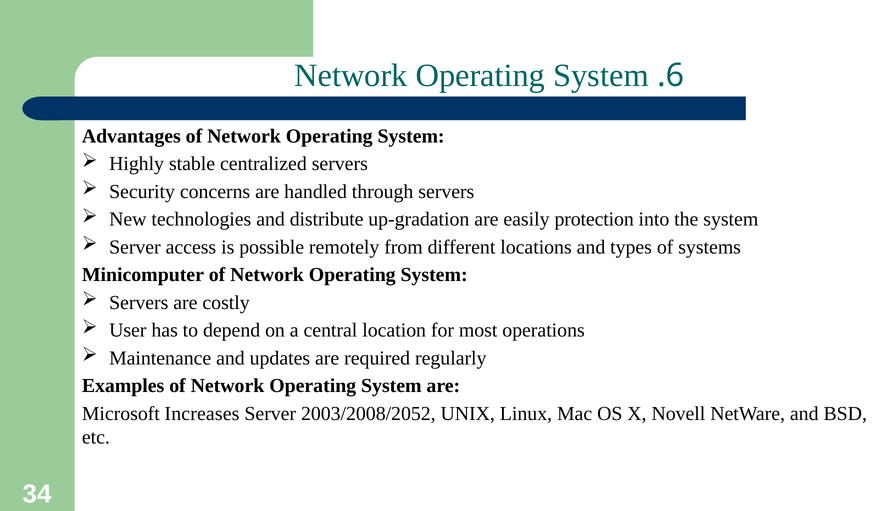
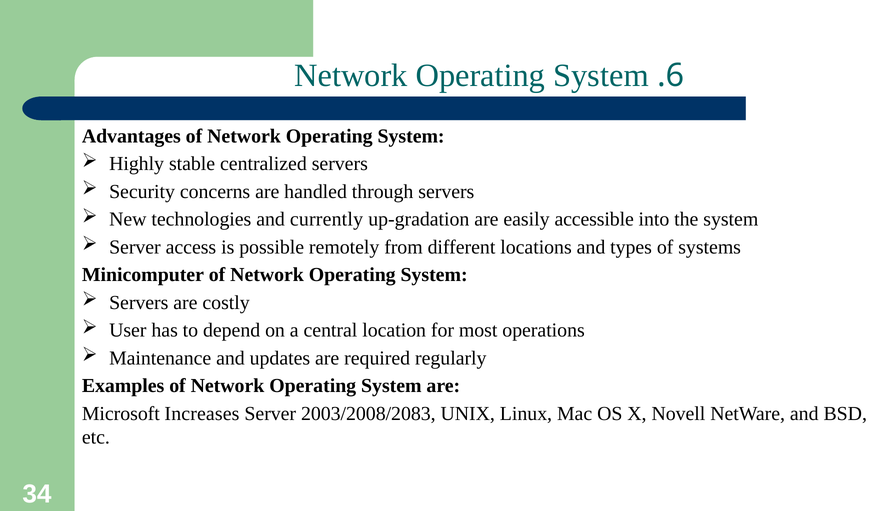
distribute: distribute -> currently (326, 220)
protection: protection -> accessible (594, 220)
2003/2008/2052: 2003/2008/2052 -> 2003/2008/2083 (368, 414)
